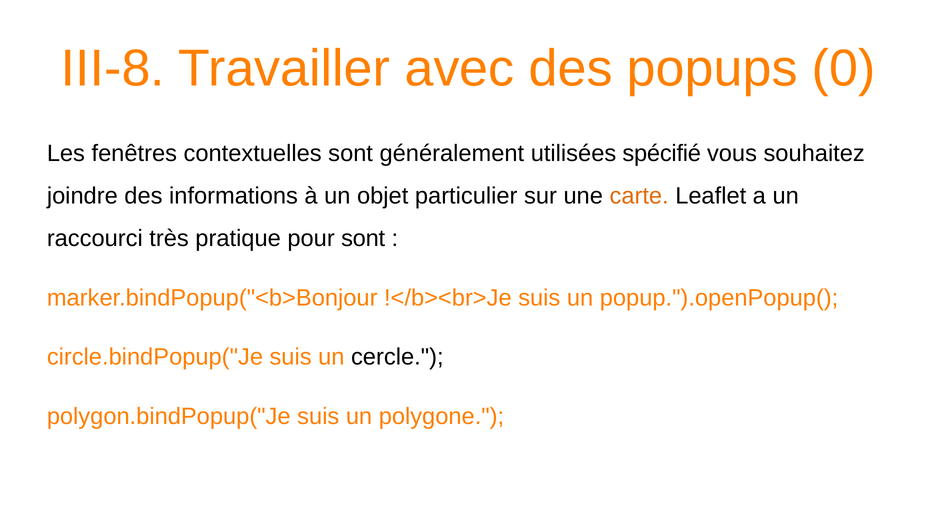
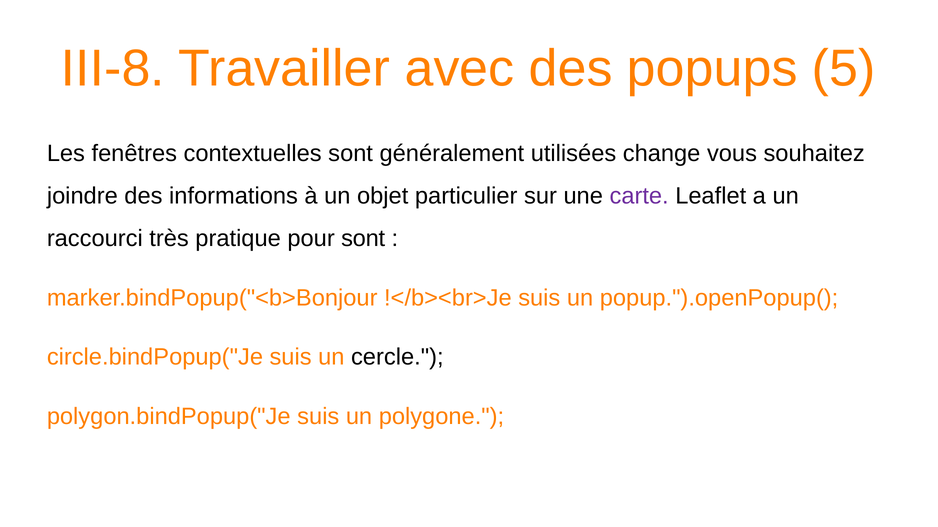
0: 0 -> 5 (844, 69)
spécifié: spécifié -> change (662, 154)
carte colour: orange -> purple (639, 196)
